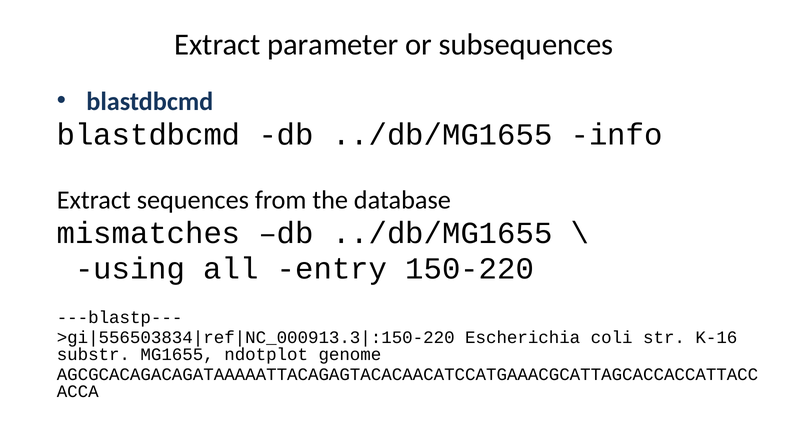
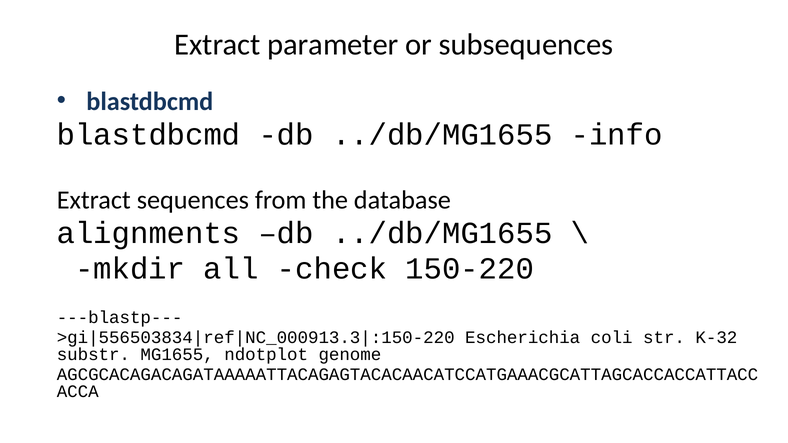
mismatches: mismatches -> alignments (149, 233)
using: using -> mkdir (130, 269)
entry: entry -> check (332, 269)
K-16: K-16 -> K-32 (716, 338)
